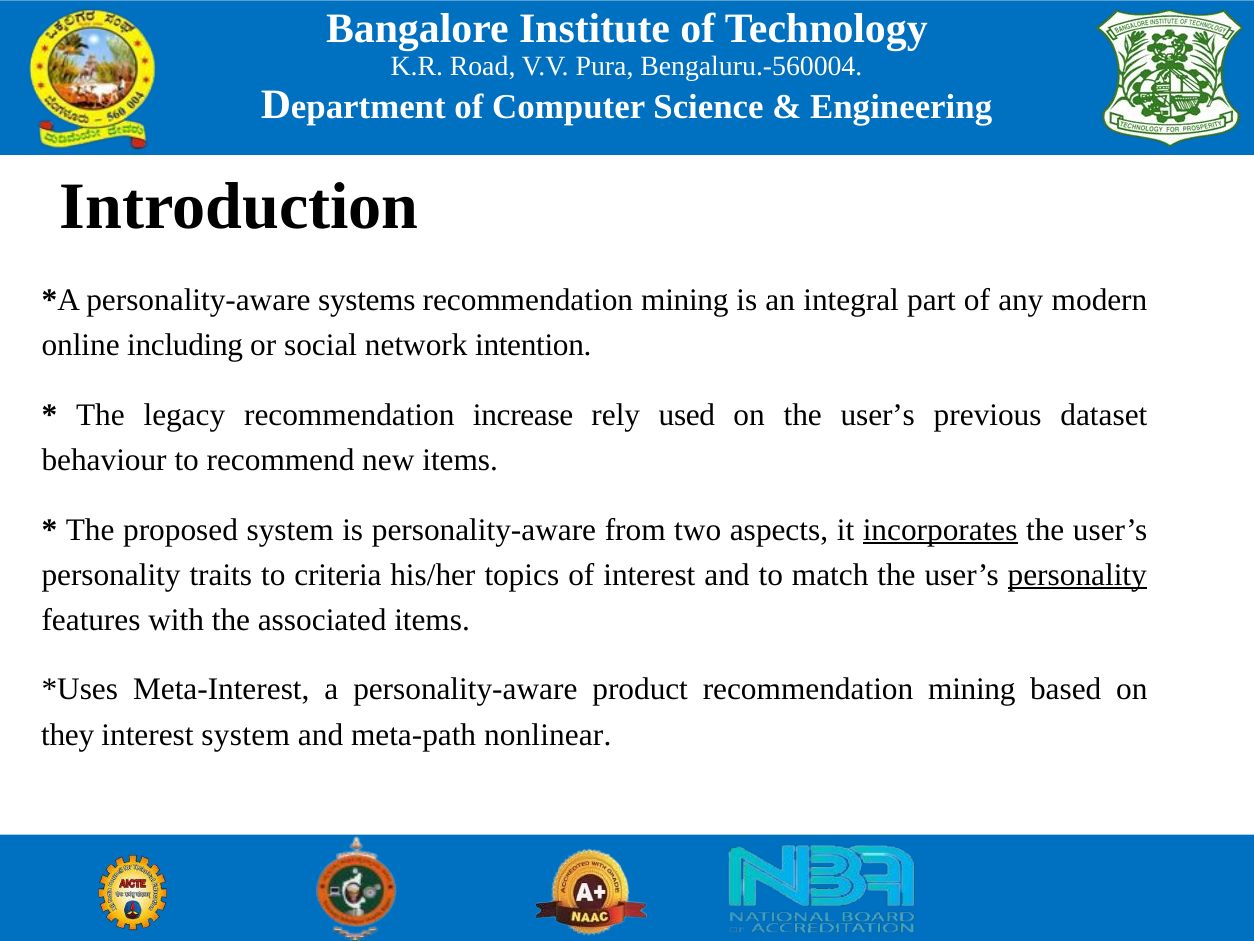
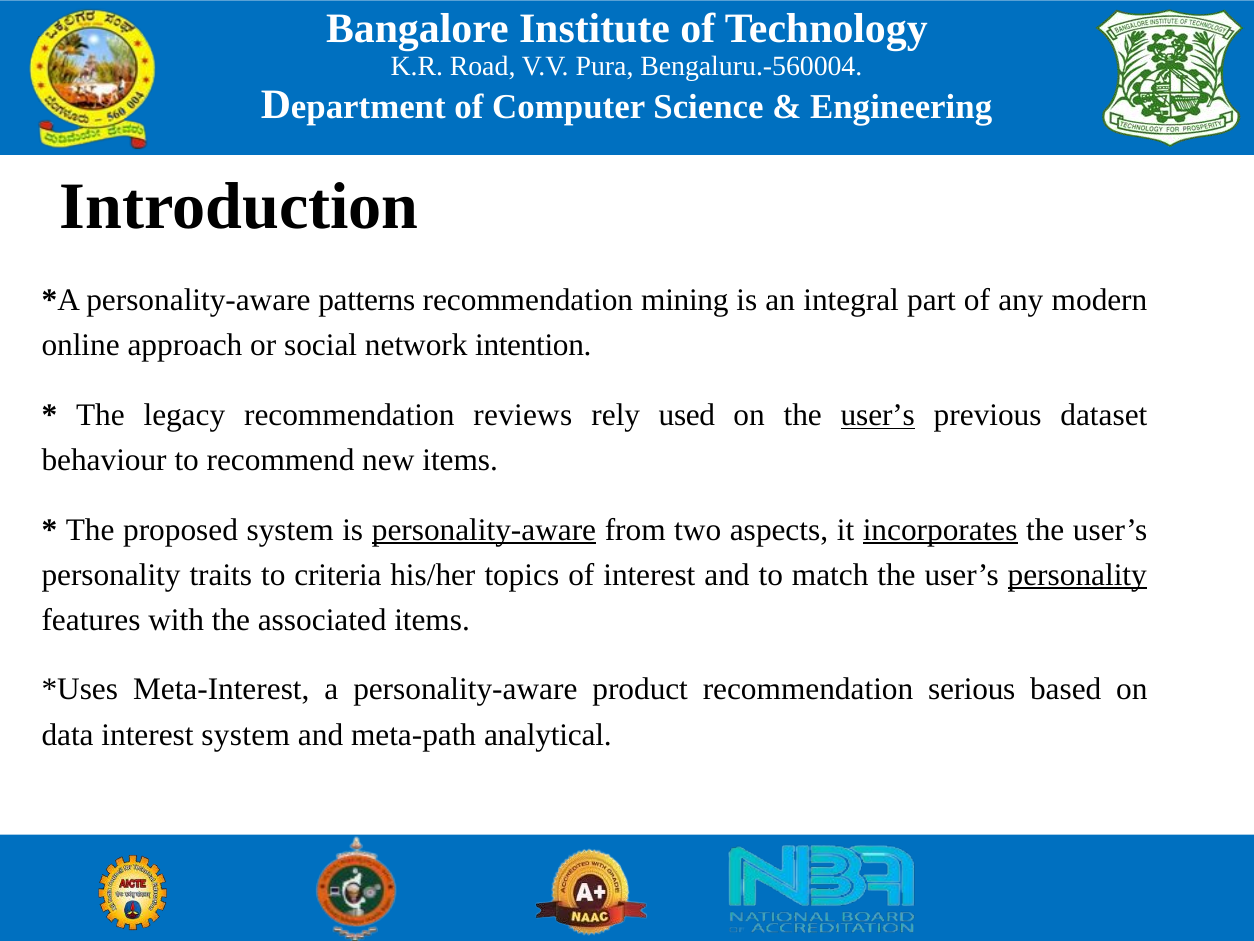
systems: systems -> patterns (367, 300)
including: including -> approach (185, 345)
increase: increase -> reviews (523, 415)
user’s underline: none -> present (878, 415)
personality-aware underline: none -> present (484, 529)
product recommendation mining: mining -> serious (972, 689)
they: they -> data (68, 734)
nonlinear: nonlinear -> analytical (548, 734)
